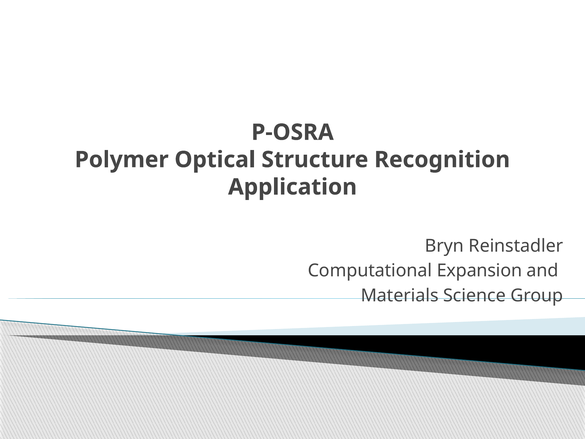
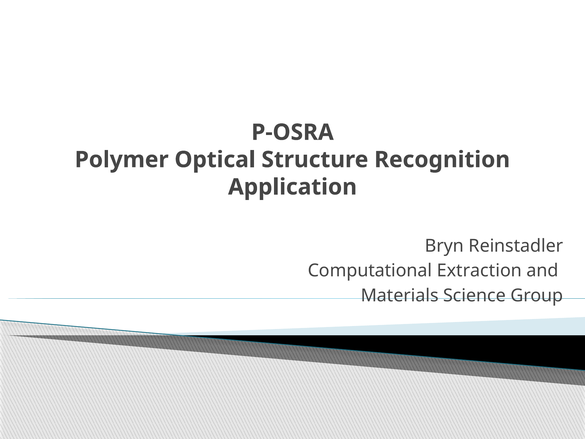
Expansion: Expansion -> Extraction (479, 271)
